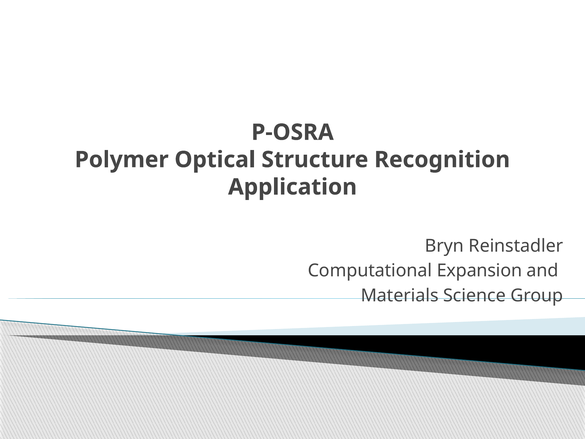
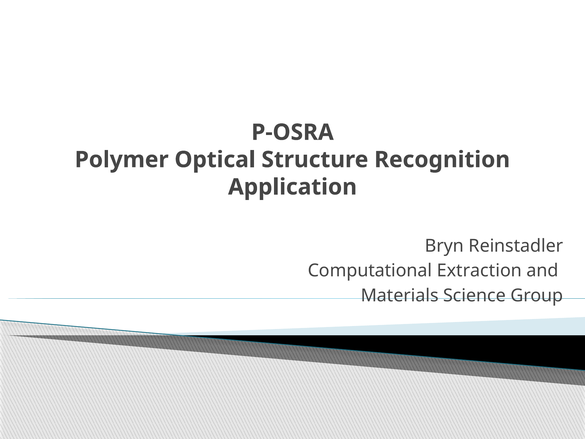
Expansion: Expansion -> Extraction (479, 271)
